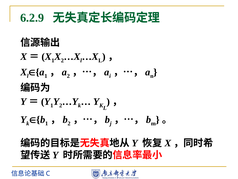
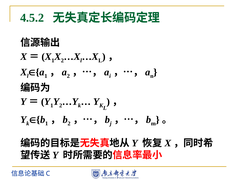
6.2.9: 6.2.9 -> 4.5.2 (32, 18)
